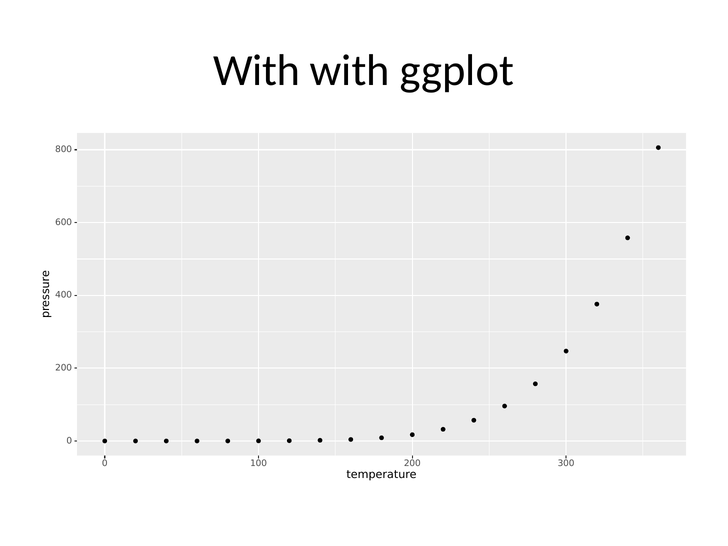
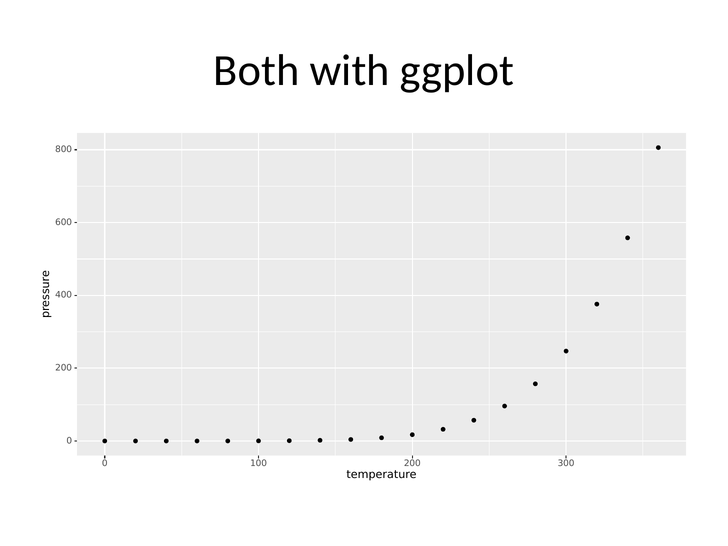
With: With -> Both (256, 70)
